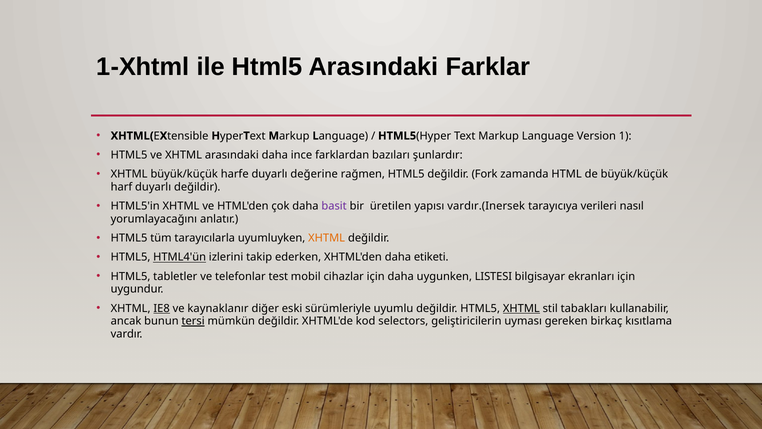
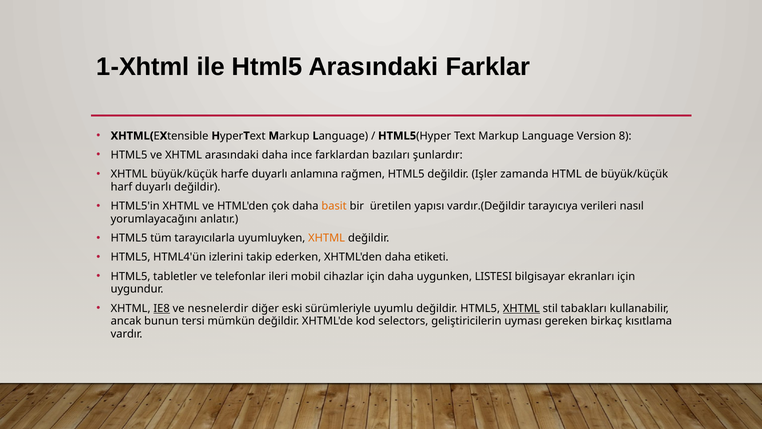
1: 1 -> 8 (625, 136)
değerine: değerine -> anlamına (314, 174)
Fork: Fork -> Işler (485, 174)
basit colour: purple -> orange (334, 206)
vardır.(Inersek: vardır.(Inersek -> vardır.(Değildir (486, 206)
HTML4'ün underline: present -> none (180, 257)
test: test -> ileri (278, 276)
kaynaklanır: kaynaklanır -> nesnelerdir (218, 308)
tersi underline: present -> none (193, 321)
